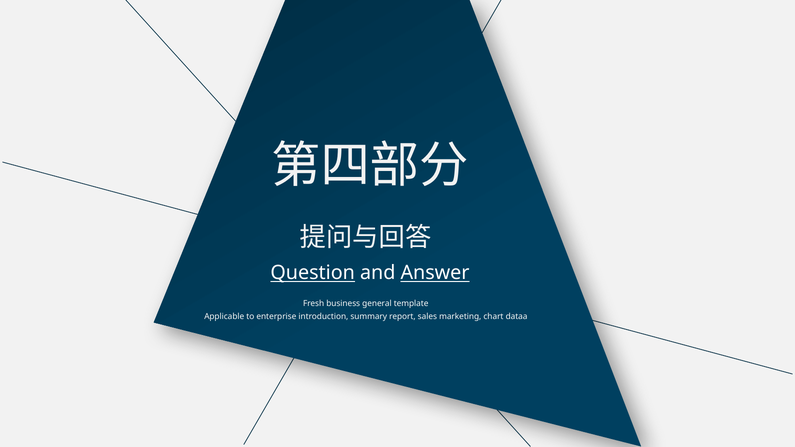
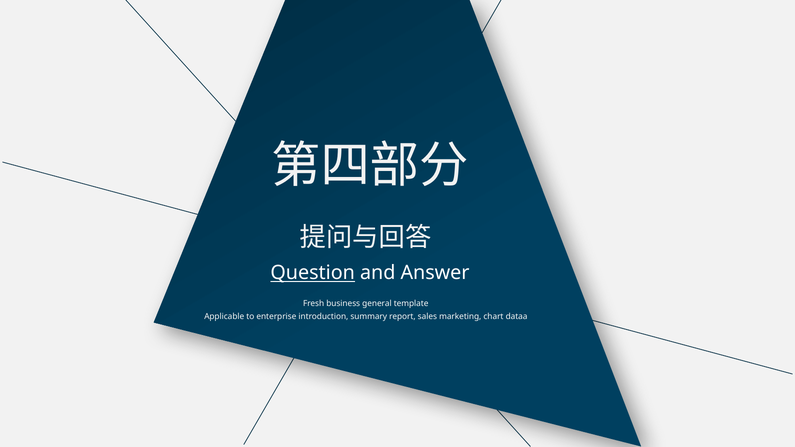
Answer underline: present -> none (435, 273)
